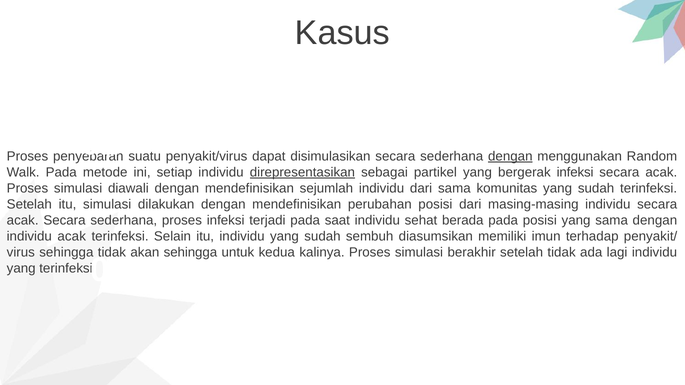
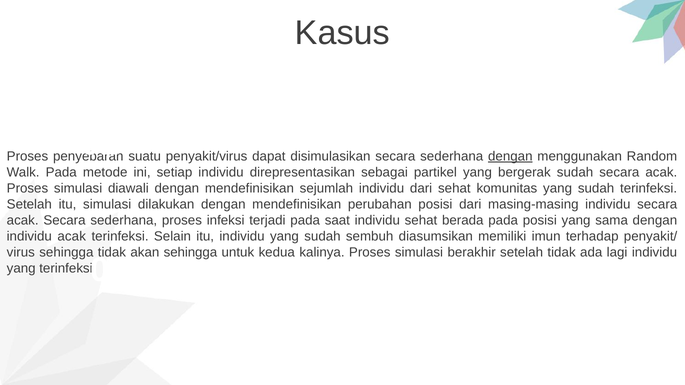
direpresentasikan underline: present -> none (302, 172)
bergerak infeksi: infeksi -> sudah (575, 172)
dari sama: sama -> sehat (454, 188)
